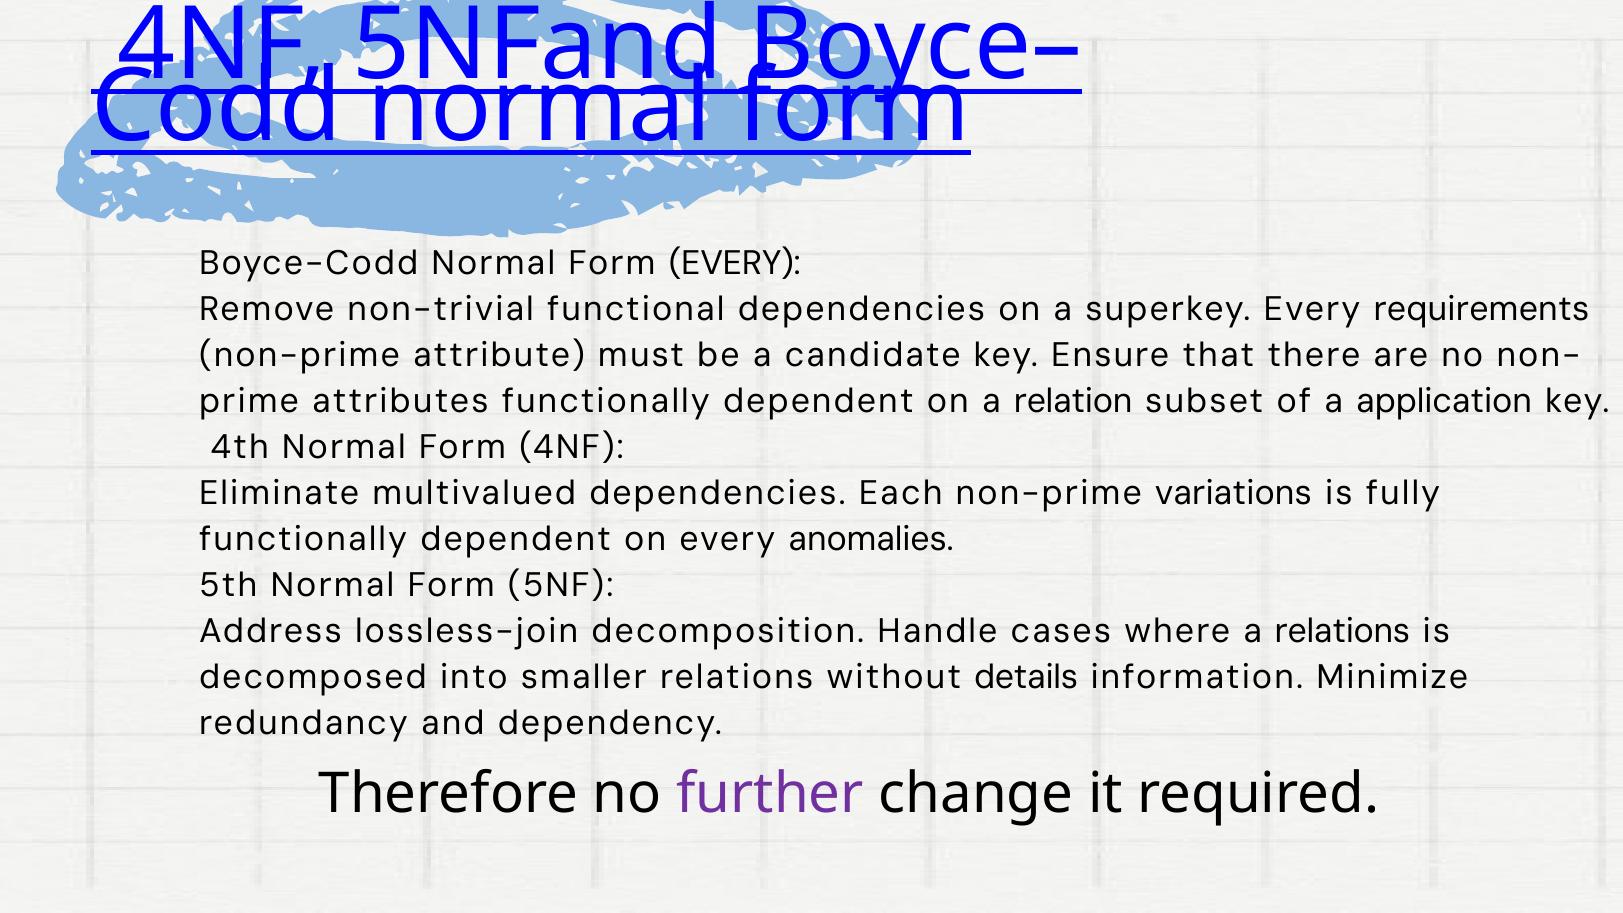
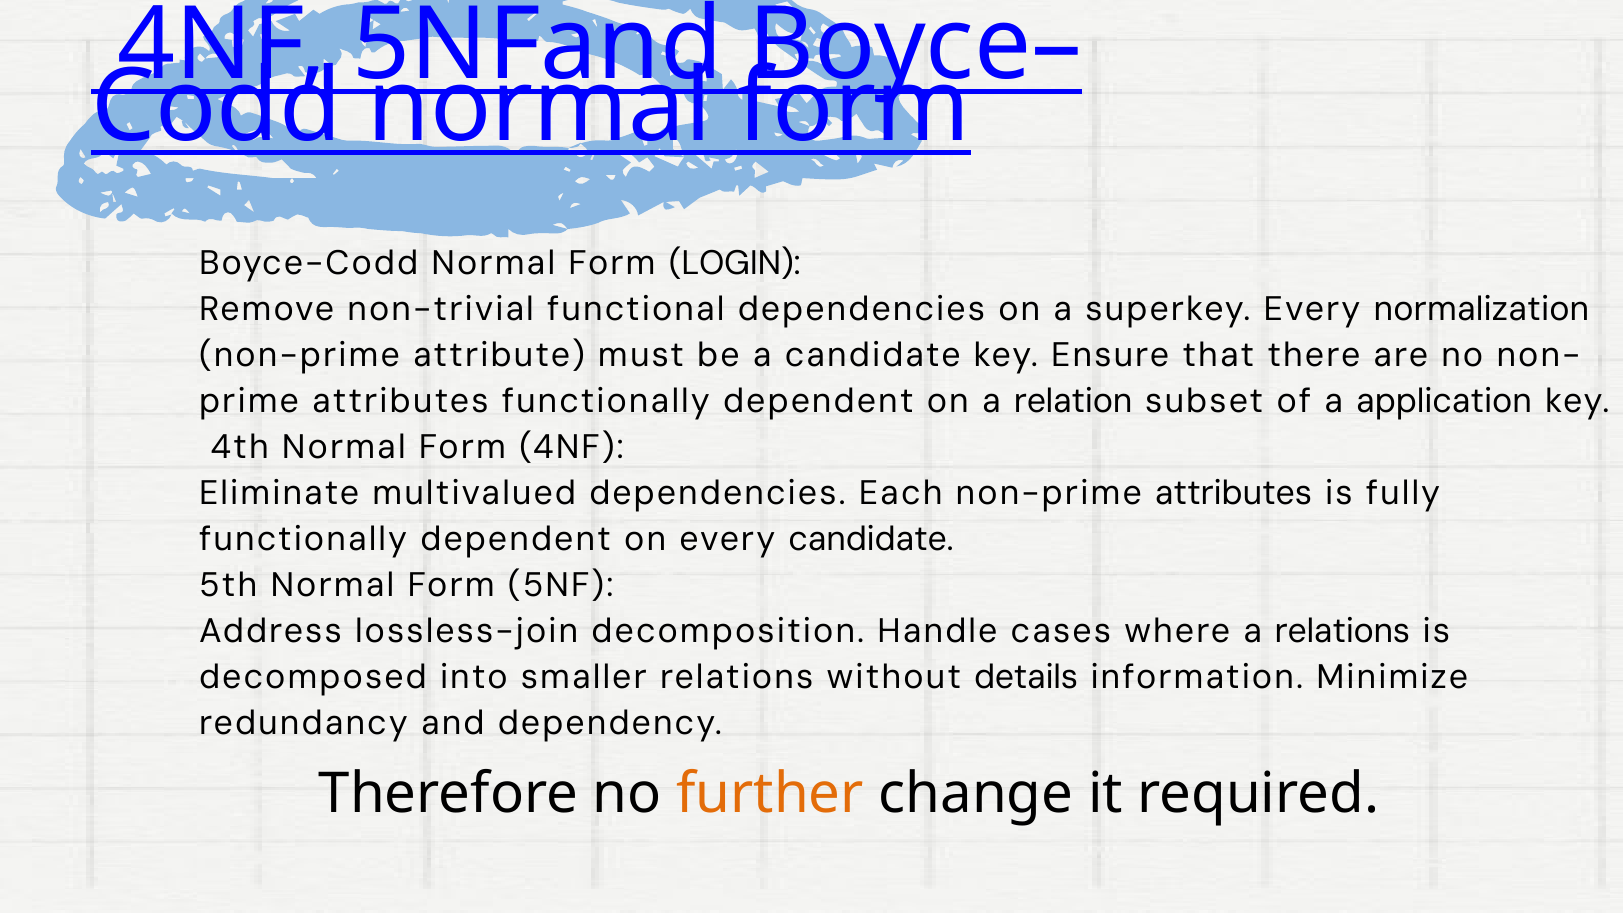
Form EVERY: EVERY -> LOGIN (735, 263)
requirements: requirements -> normalization (1481, 309)
non-prime variations: variations -> attributes (1234, 493)
every anomalies: anomalies -> candidate (871, 539)
further colour: purple -> orange (770, 794)
